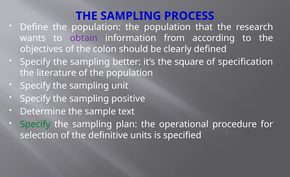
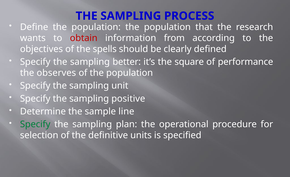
obtain colour: purple -> red (84, 38)
colon: colon -> spells (105, 49)
specification: specification -> performance (246, 62)
literature: literature -> observes (56, 73)
text: text -> line (126, 111)
